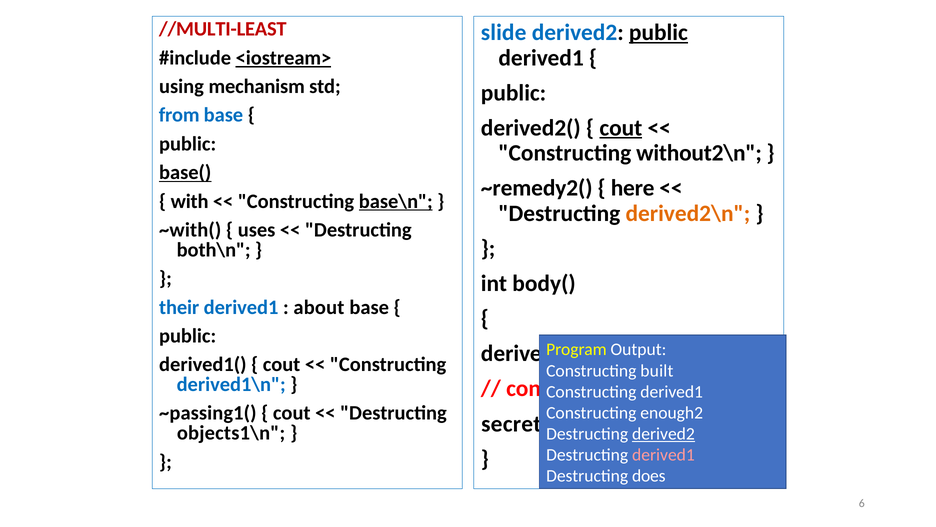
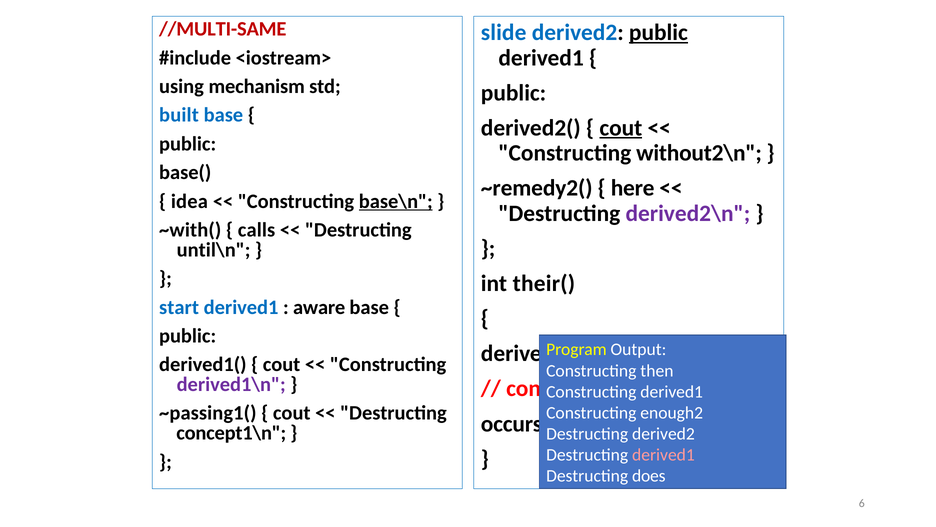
//MULTI-LEAST: //MULTI-LEAST -> //MULTI-SAME (223, 29)
<iostream> underline: present -> none (283, 58)
from: from -> built (179, 115)
base( underline: present -> none (185, 172)
with: with -> idea (189, 201)
derived2\n colour: orange -> purple (688, 213)
uses: uses -> calls (257, 230)
both\n: both\n -> until\n (214, 250)
body(: body( -> their( (544, 283)
their: their -> start (179, 307)
about: about -> aware (319, 307)
built: built -> then (657, 370)
derived1\n colour: blue -> purple (231, 384)
secret: secret -> occurs (512, 423)
objects1\n: objects1\n -> concept1\n (231, 433)
derived2 underline: present -> none (663, 434)
